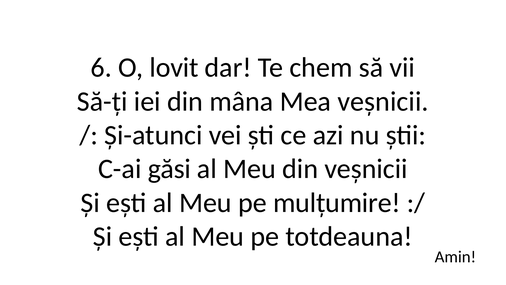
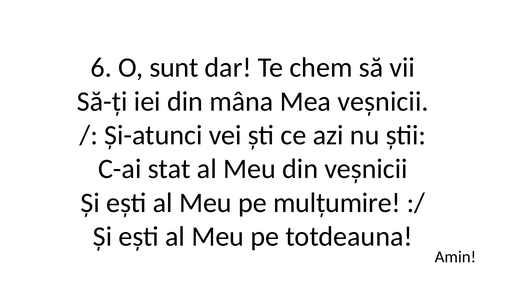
lovit: lovit -> sunt (174, 68)
găsi: găsi -> stat (169, 169)
